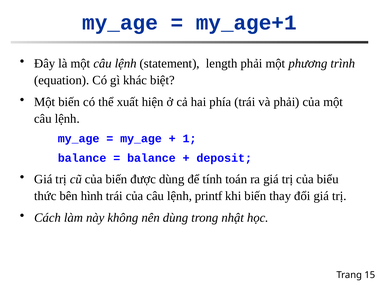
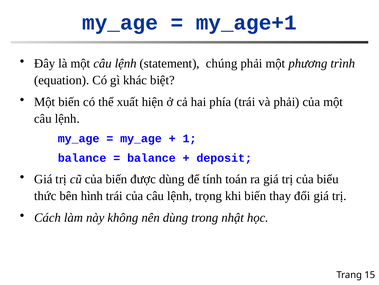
length: length -> chúng (222, 63)
printf: printf -> trọng (209, 195)
